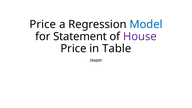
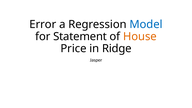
Price: Price -> Error (43, 24)
House colour: purple -> orange (140, 36)
Table: Table -> Ridge (117, 49)
